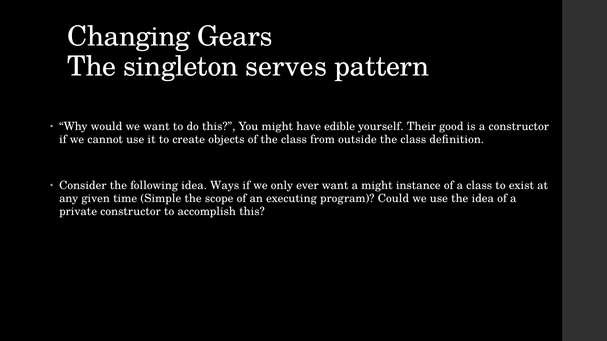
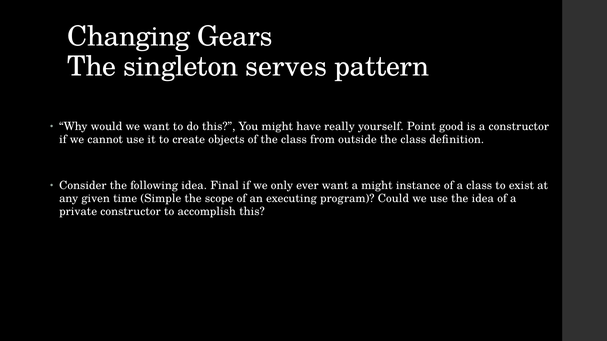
edible: edible -> really (340, 127)
Their: Their -> Point (421, 127)
Ways: Ways -> Final (225, 186)
